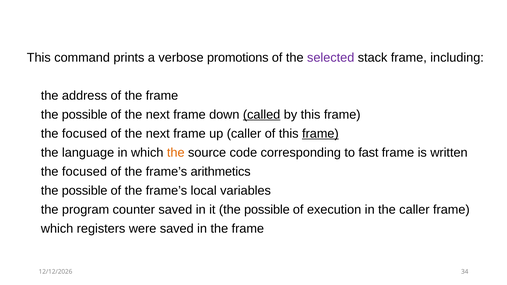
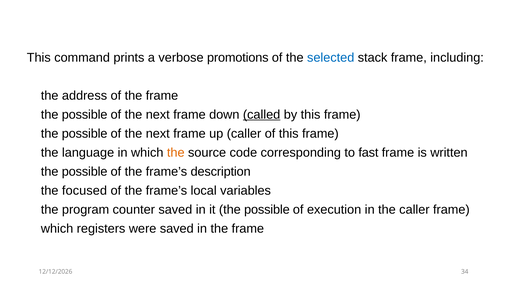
selected colour: purple -> blue (331, 58)
focused: focused -> possible (85, 134)
frame underline: present -> none (320, 134)
focused: focused -> possible (85, 172)
arithmetics: arithmetics -> description (221, 172)
possible: possible -> focused (84, 191)
